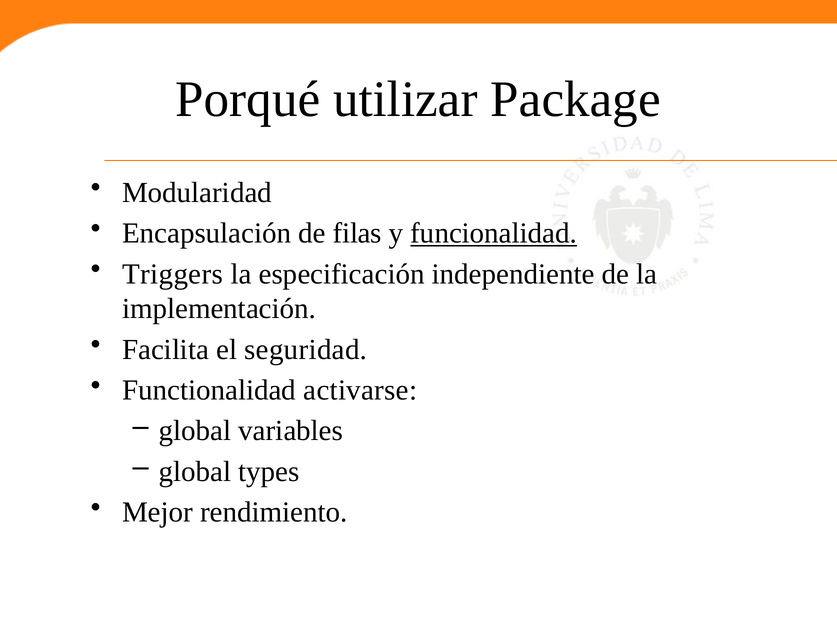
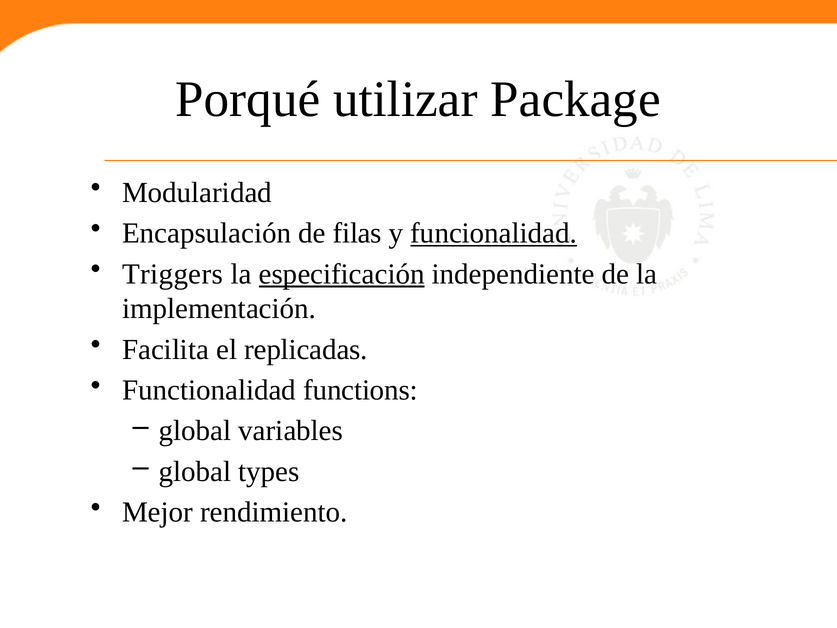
especificación underline: none -> present (342, 274)
seguridad: seguridad -> replicadas (306, 349)
activarse: activarse -> functions (361, 390)
